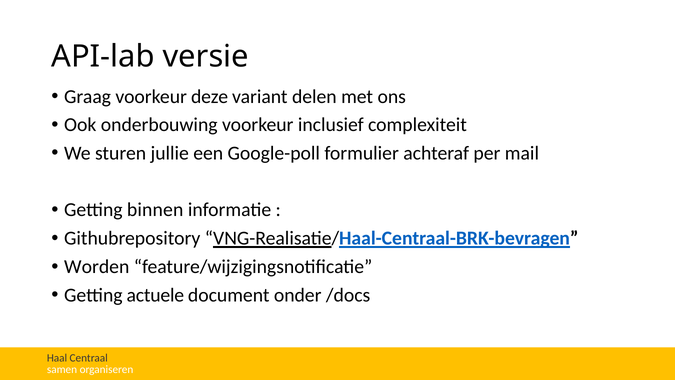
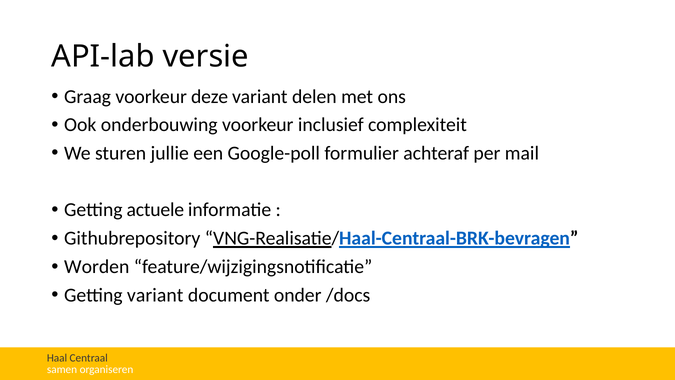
binnen: binnen -> actuele (155, 210)
Getting actuele: actuele -> variant (155, 295)
